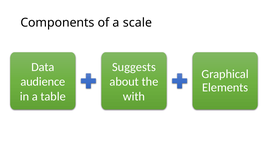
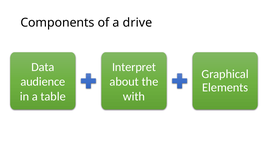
scale: scale -> drive (137, 23)
Suggests: Suggests -> Interpret (134, 67)
